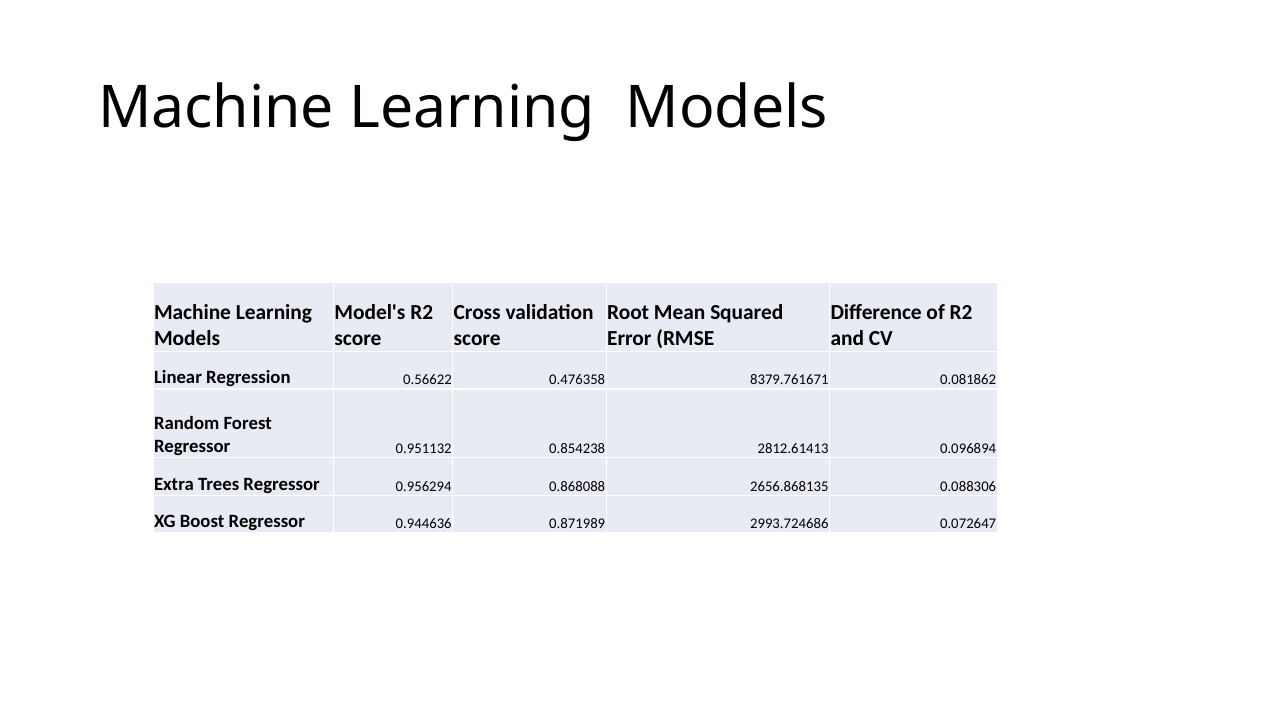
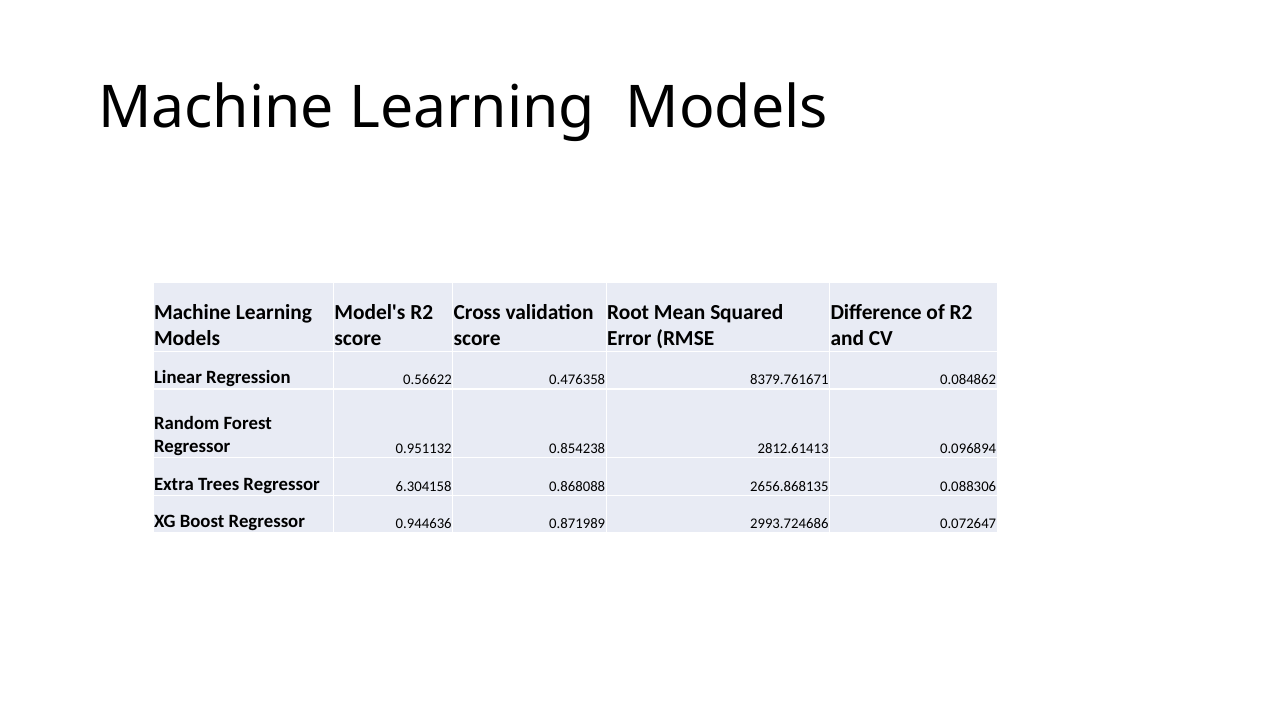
0.081862: 0.081862 -> 0.084862 (968, 380)
0.956294: 0.956294 -> 6.304158 (424, 487)
